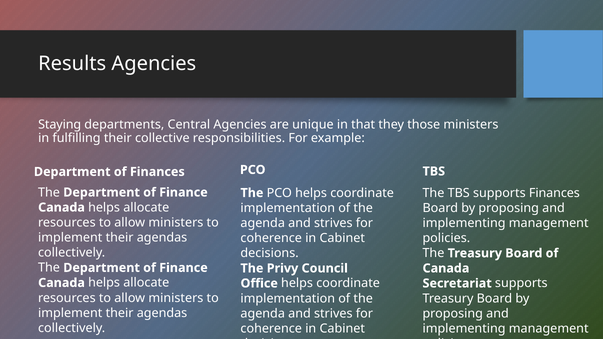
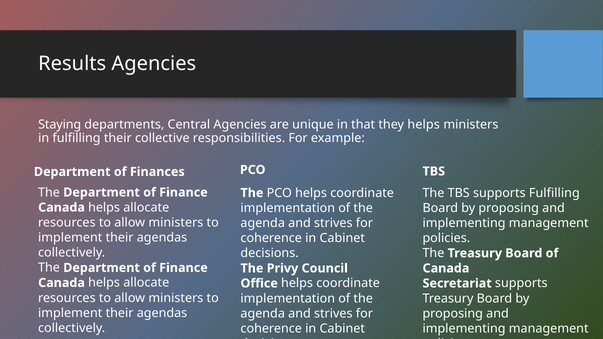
they those: those -> helps (424, 125)
supports Finances: Finances -> Fulfilling (554, 193)
